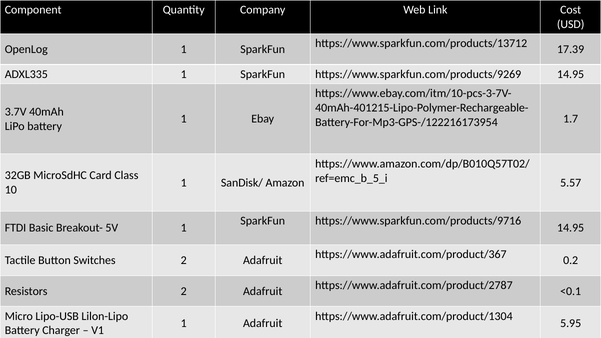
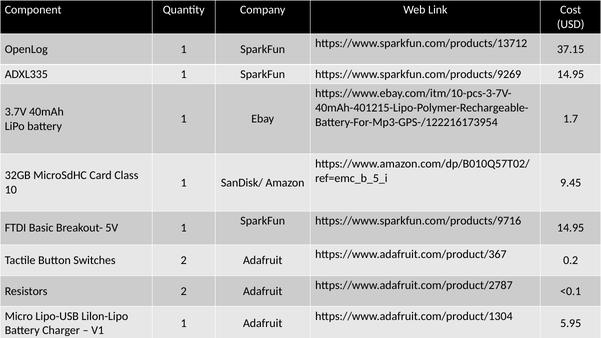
17.39: 17.39 -> 37.15 (571, 49)
5.57: 5.57 -> 9.45 (571, 183)
